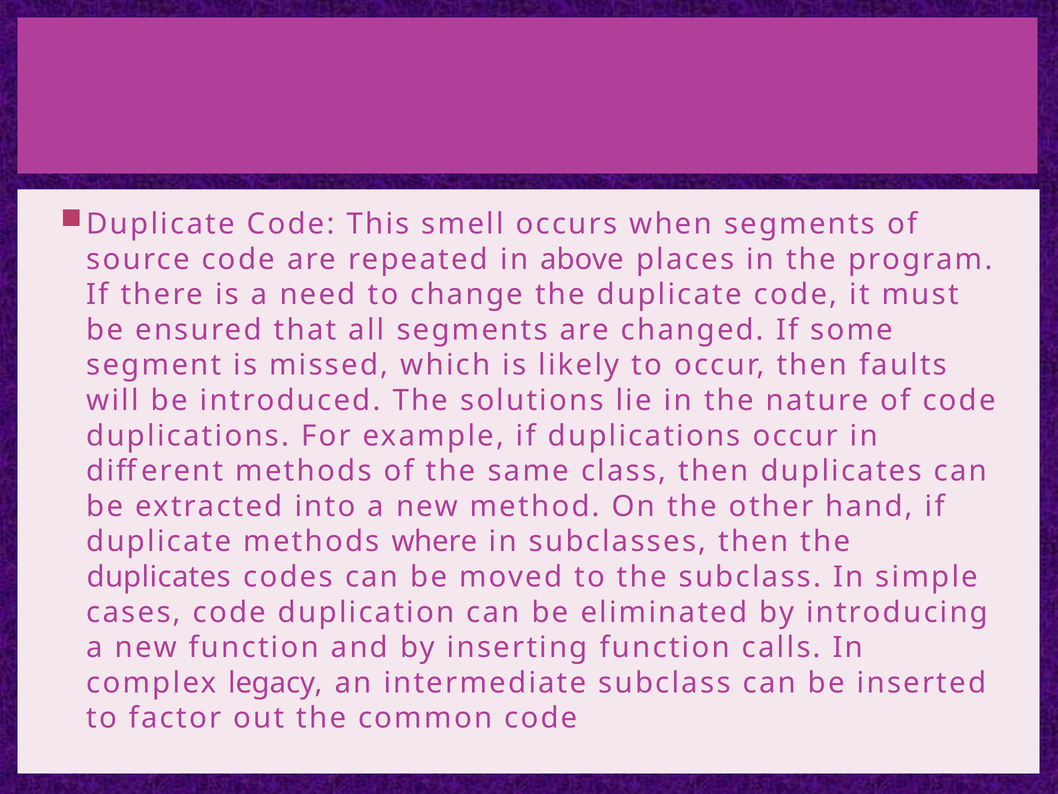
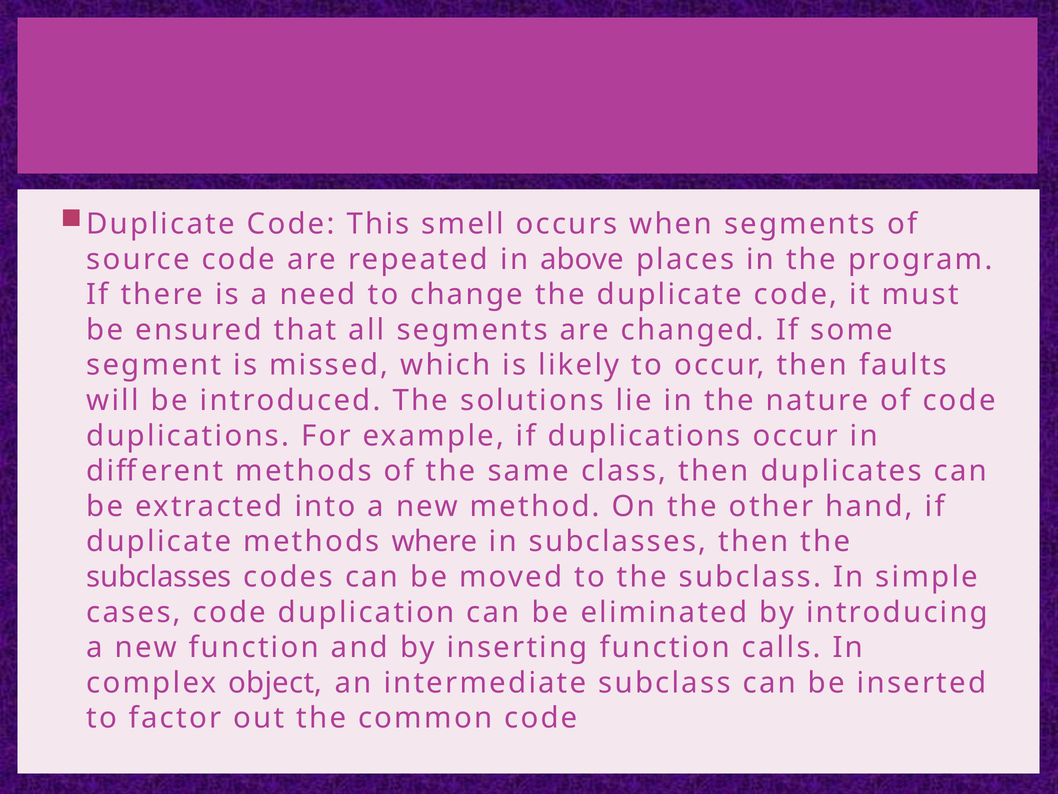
duplicates: duplicates -> subclasses (159, 577)
legacy: legacy -> object (275, 683)
